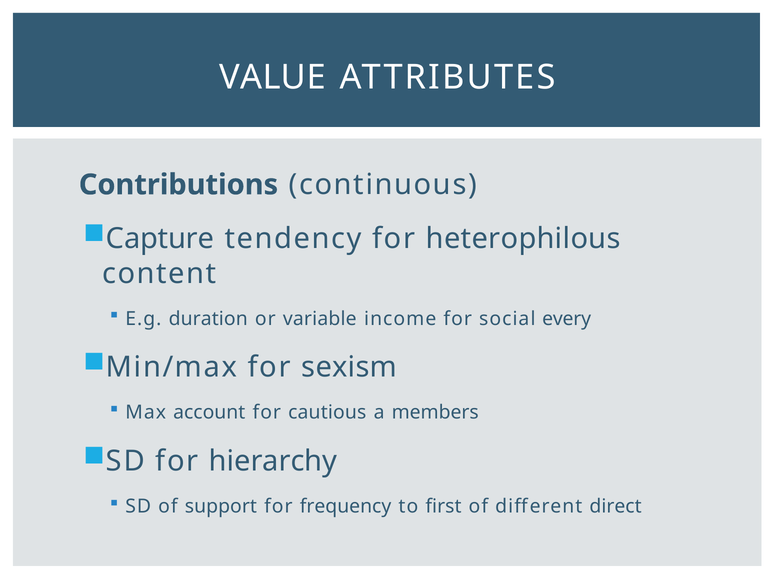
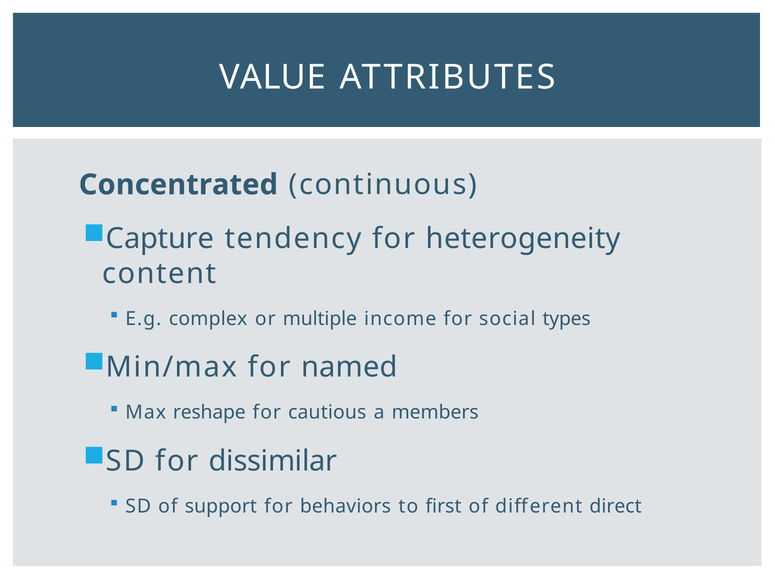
Contributions: Contributions -> Concentrated (178, 185)
heterophilous: heterophilous -> heterogeneity (523, 239)
duration: duration -> complex (208, 319)
variable: variable -> multiple (320, 319)
every: every -> types (567, 319)
sexism: sexism -> named (349, 367)
account: account -> reshape (209, 413)
hierarchy: hierarchy -> dissimilar (273, 461)
frequency: frequency -> behaviors (345, 507)
